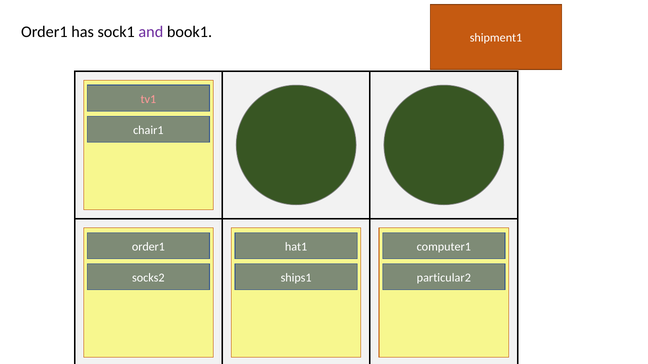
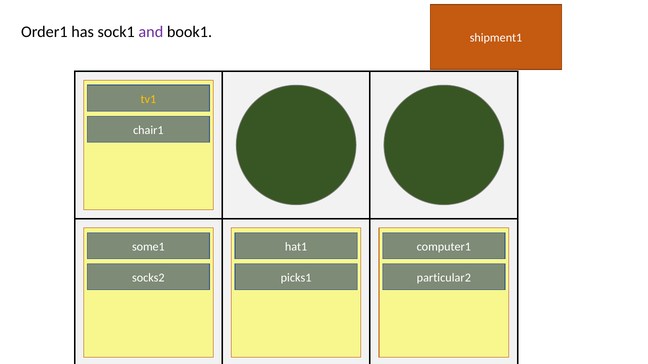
tv1 colour: pink -> yellow (148, 99)
order1: order1 -> some1 (148, 247)
ships1: ships1 -> picks1 (296, 278)
